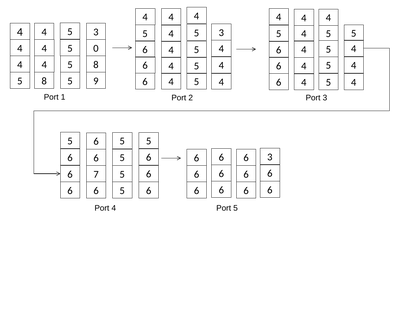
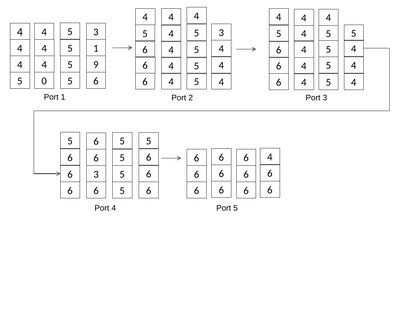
5 0: 0 -> 1 (96, 48)
8: 8 -> 9 (96, 65)
8: 8 -> 0 (44, 81)
9: 9 -> 6 (96, 81)
3: 3 -> 4 (270, 157)
7: 7 -> 3 (96, 174)
